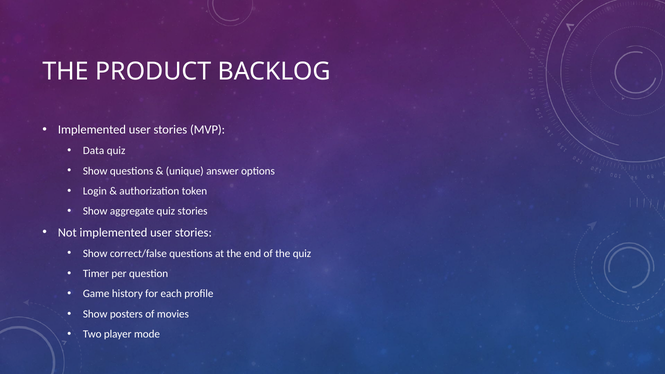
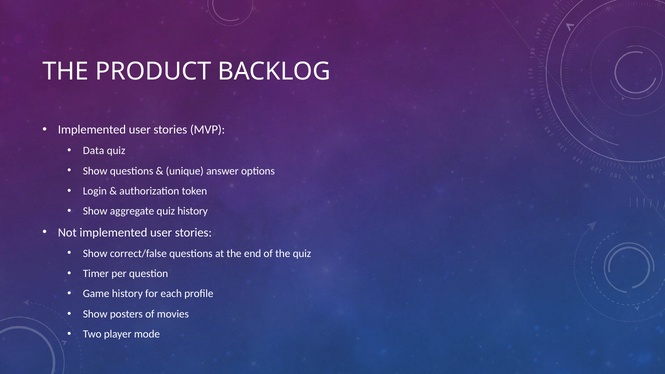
quiz stories: stories -> history (193, 211)
